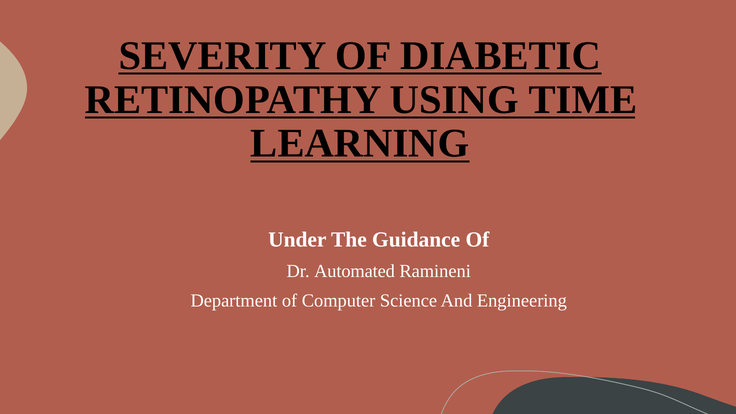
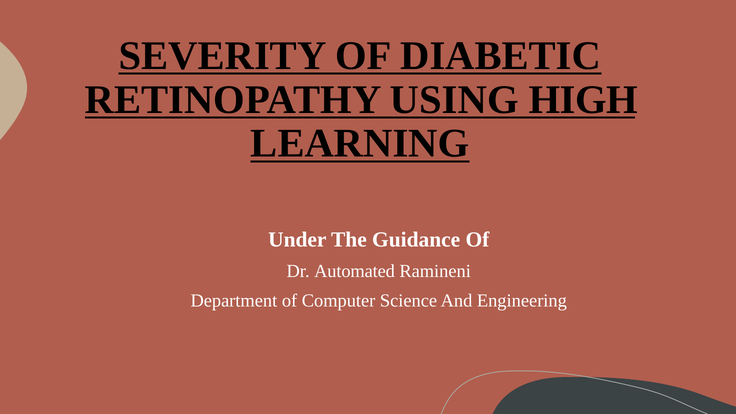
TIME: TIME -> HIGH (583, 100)
